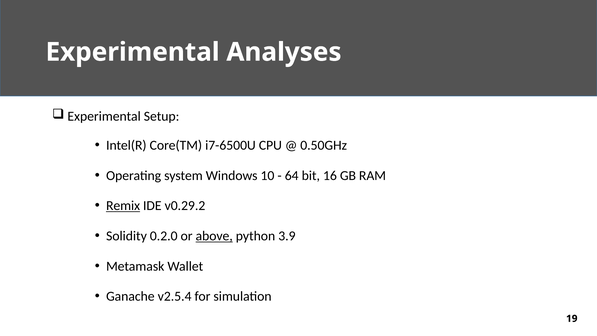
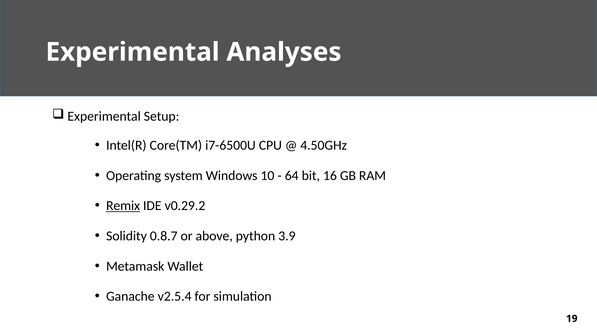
0.50GHz: 0.50GHz -> 4.50GHz (324, 145)
0.2.0: 0.2.0 -> 0.8.7 (164, 236)
above underline: present -> none (214, 236)
